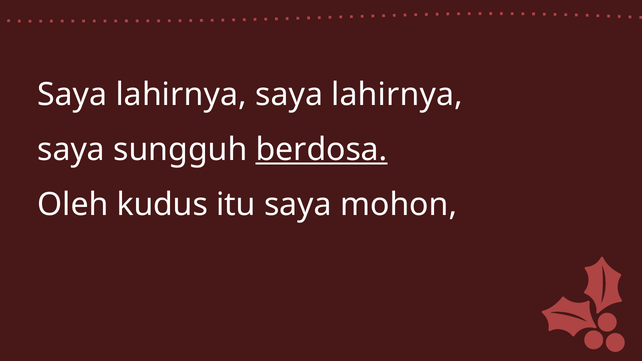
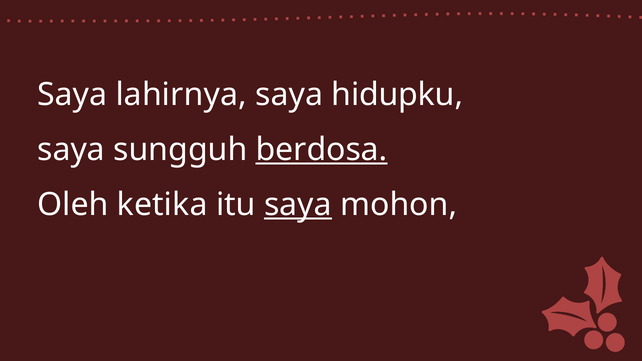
lahirnya: lahirnya -> hidupku (397, 95)
kudus: kudus -> ketika (162, 205)
saya underline: none -> present (298, 205)
